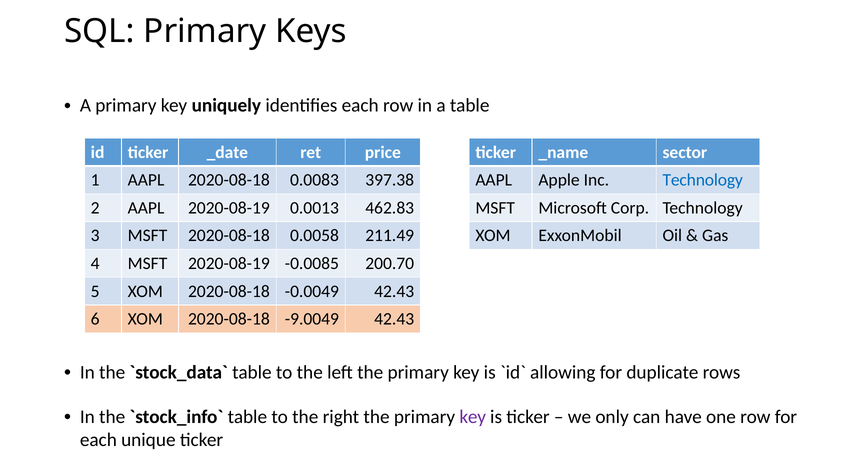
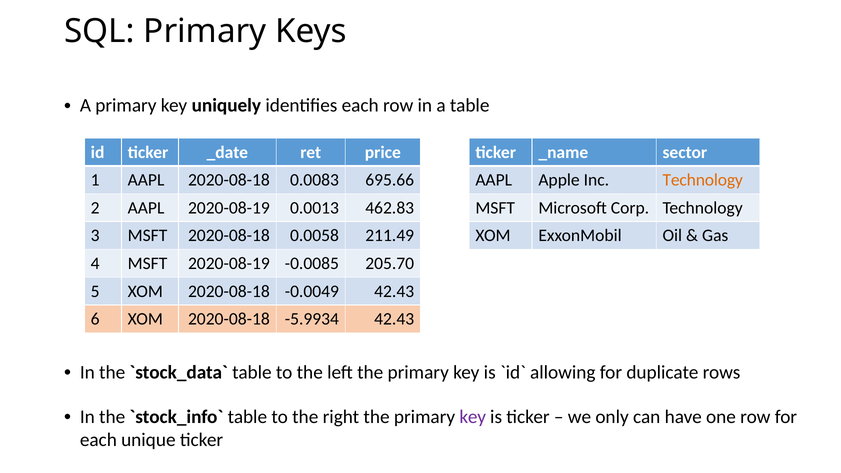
397.38: 397.38 -> 695.66 (390, 180)
Technology colour: blue -> orange (703, 180)
200.70: 200.70 -> 205.70 (390, 263)
-9.0049: -9.0049 -> -5.9934 (312, 319)
